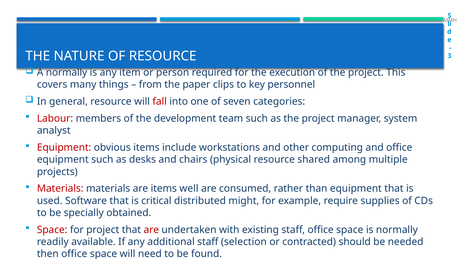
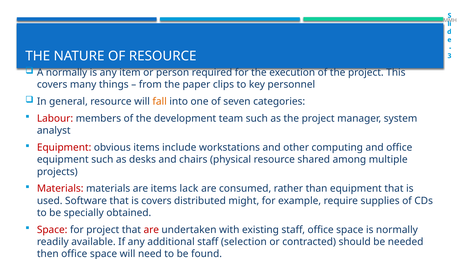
fall colour: red -> orange (160, 101)
well: well -> lack (189, 188)
is critical: critical -> covers (156, 201)
